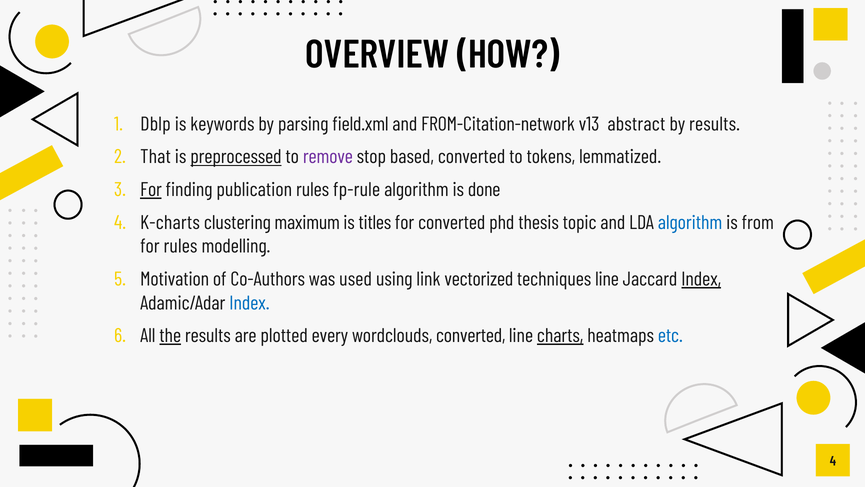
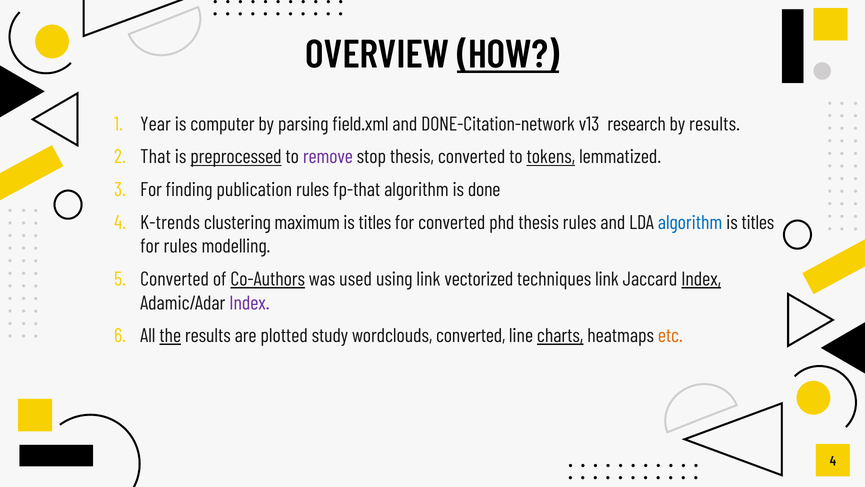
HOW underline: none -> present (508, 55)
Dblp: Dblp -> Year (156, 124)
keywords: keywords -> computer (222, 124)
FROM-Citation-network: FROM-Citation-network -> DONE-Citation-network (498, 124)
abstract: abstract -> research (637, 124)
stop based: based -> thesis (412, 157)
tokens underline: none -> present (551, 157)
For underline: present -> none (151, 190)
fp-rule: fp-rule -> fp-that (357, 190)
K-charts: K-charts -> K-trends (170, 222)
thesis topic: topic -> rules (580, 222)
from: from -> titles (758, 222)
Motivation: Motivation -> Converted (175, 279)
Co-Authors underline: none -> present (268, 279)
techniques line: line -> link (607, 279)
Index colour: blue -> purple (249, 303)
every: every -> study (330, 335)
etc colour: blue -> orange (670, 335)
